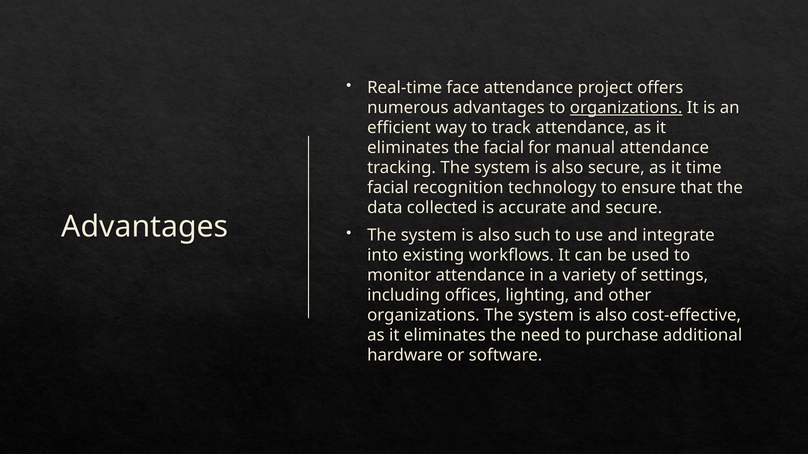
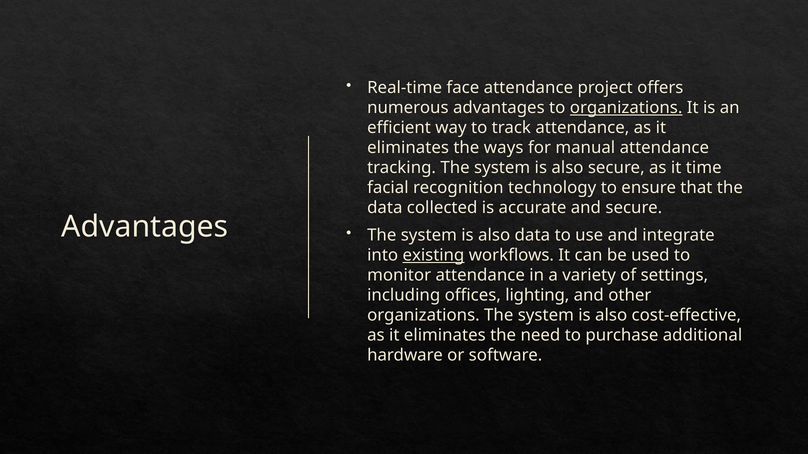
the facial: facial -> ways (504, 148)
also such: such -> data (532, 236)
existing underline: none -> present (433, 256)
